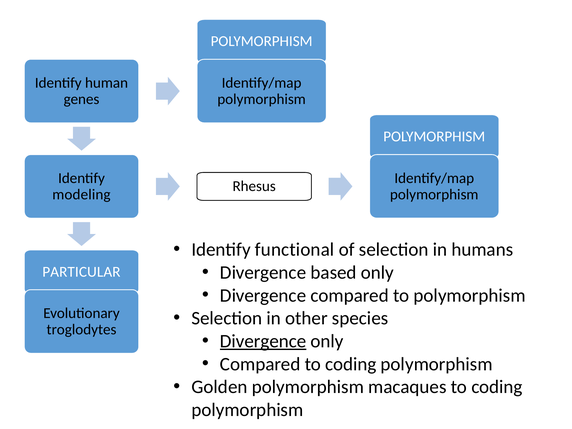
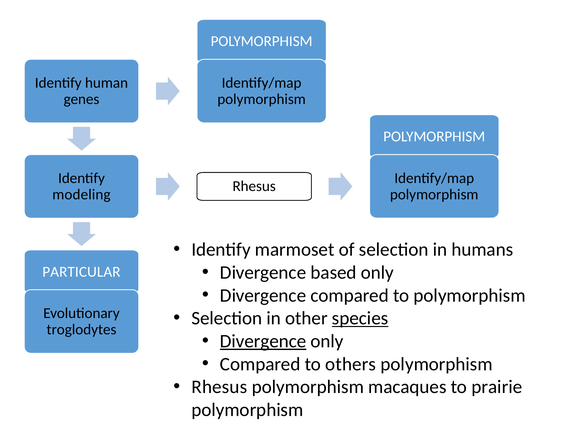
functional: functional -> marmoset (295, 250)
species underline: none -> present (360, 318)
Compared to coding: coding -> others (351, 364)
Golden: Golden -> Rhesus (219, 387)
coding: coding -> prairie (497, 387)
